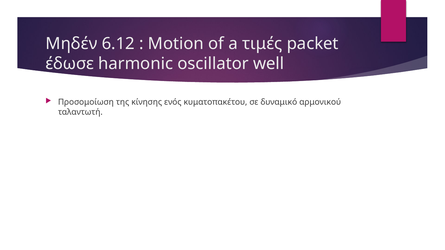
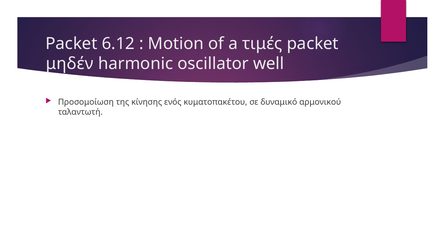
Μηδέν: Μηδέν -> Packet (71, 44)
έδωσε: έδωσε -> μηδέν (70, 64)
